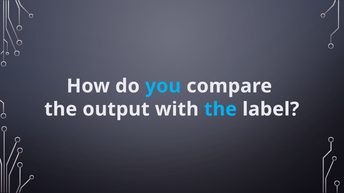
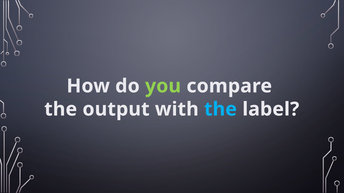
you colour: light blue -> light green (163, 86)
